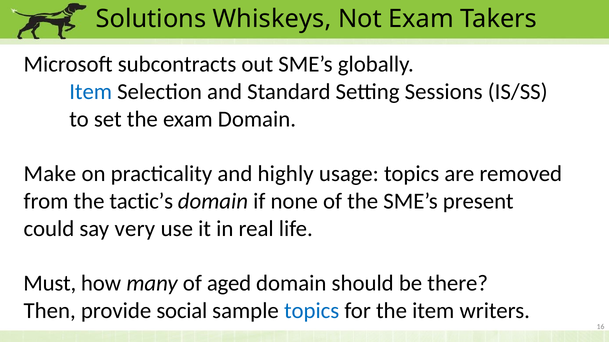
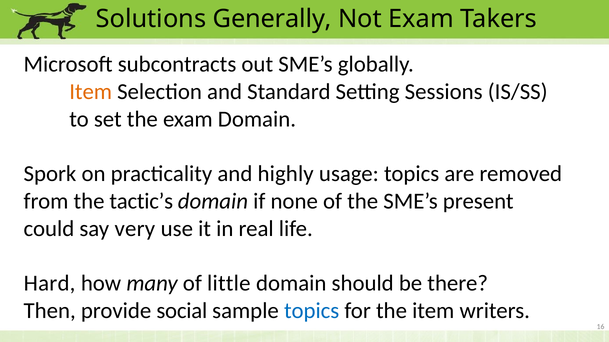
Whiskeys: Whiskeys -> Generally (272, 19)
Item colour: blue -> orange (91, 92)
Make: Make -> Spork (50, 174)
Must: Must -> Hard (50, 284)
aged: aged -> little (229, 284)
